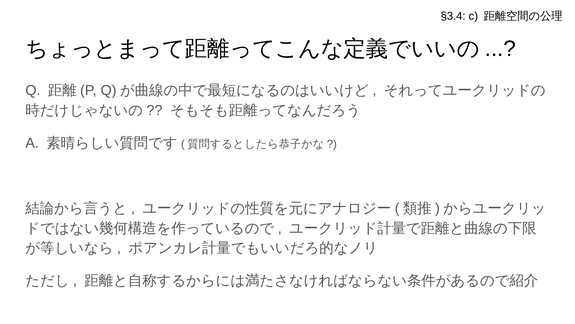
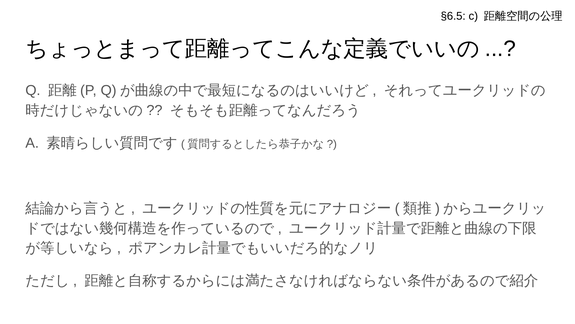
§3.4: §3.4 -> §6.5 (453, 16)
